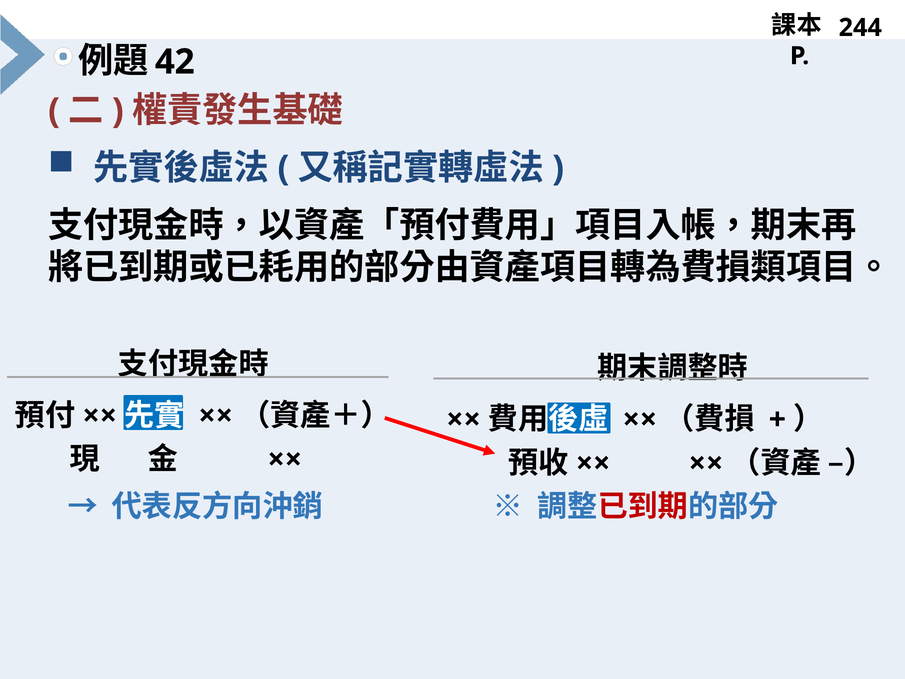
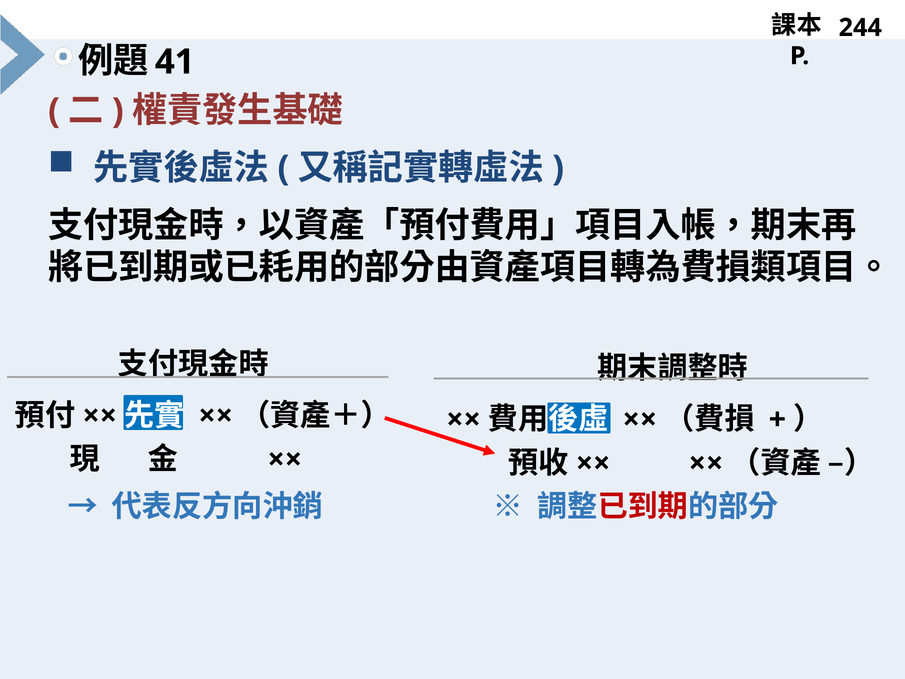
42: 42 -> 41 (175, 62)
